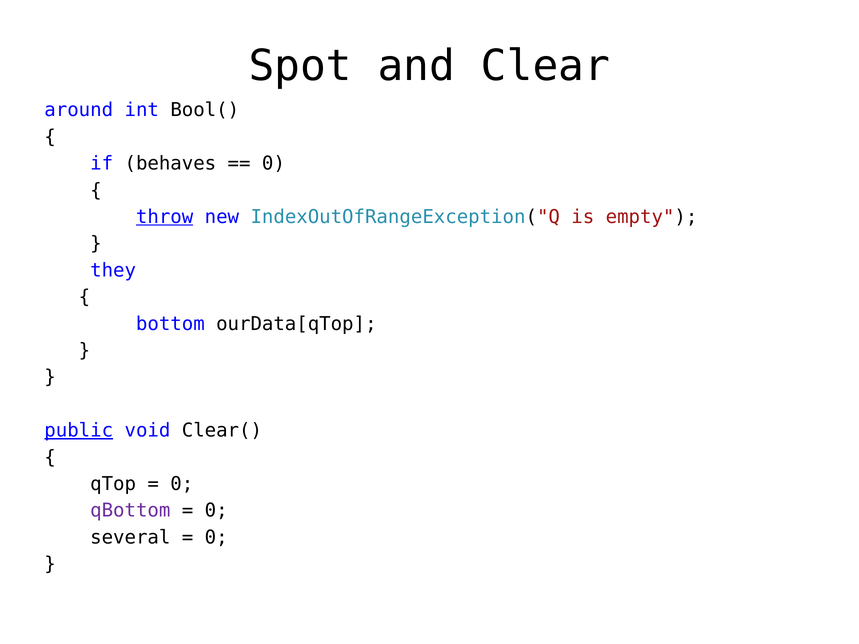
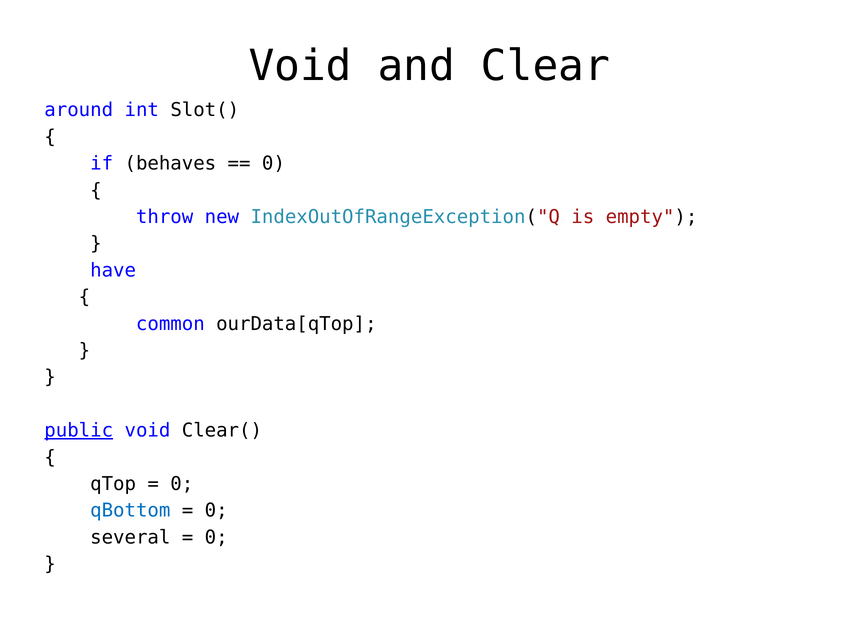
Spot: Spot -> Void (300, 66)
Bool(: Bool( -> Slot( (205, 110)
throw underline: present -> none (165, 217)
they: they -> have (113, 270)
bottom: bottom -> common (170, 324)
qBottom colour: purple -> blue (130, 511)
